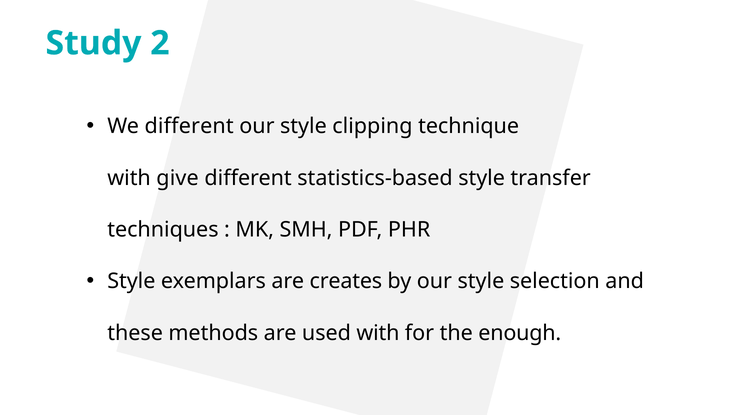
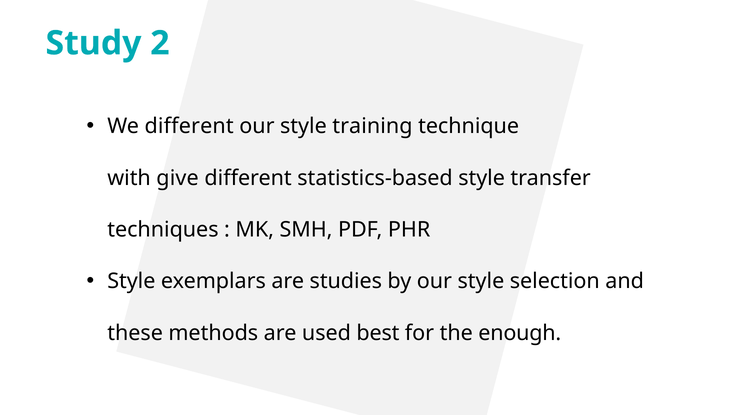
clipping: clipping -> training (372, 126)
creates: creates -> studies (346, 281)
used with: with -> best (378, 333)
